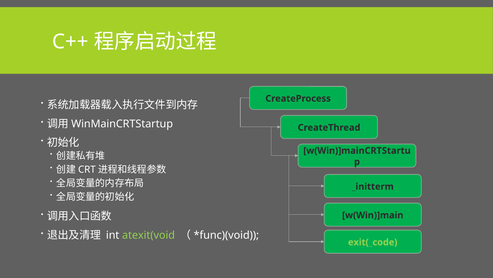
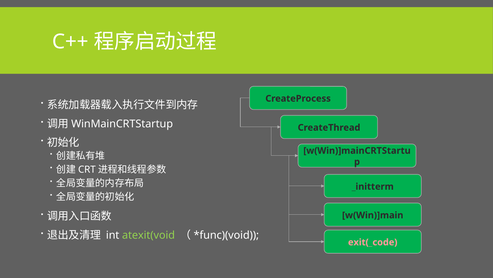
exit(_code colour: light green -> pink (373, 242)
